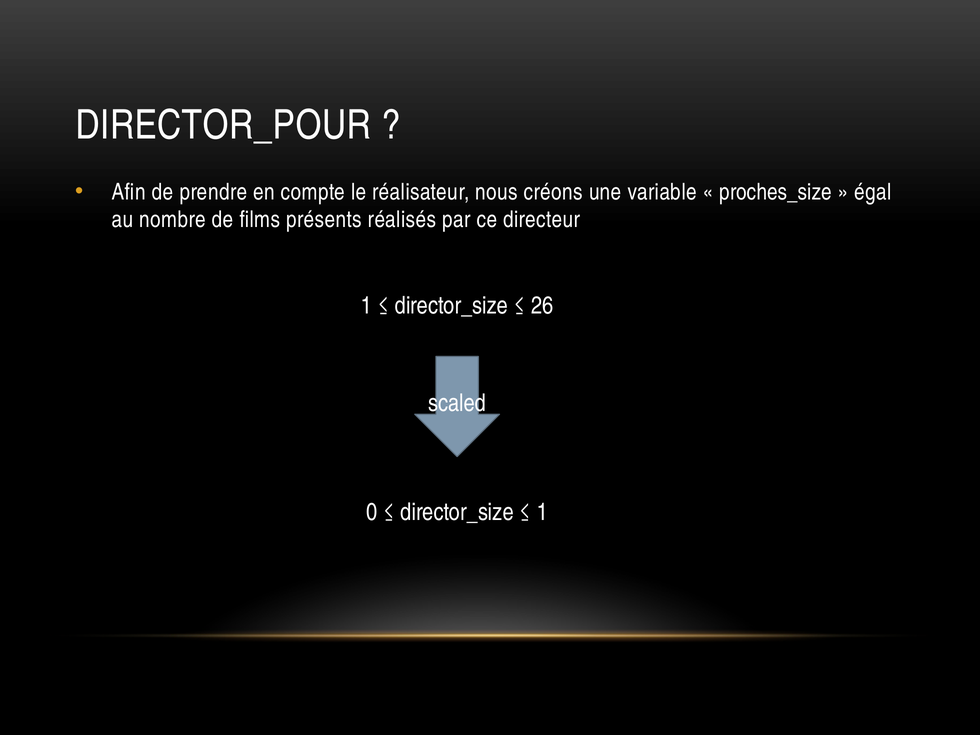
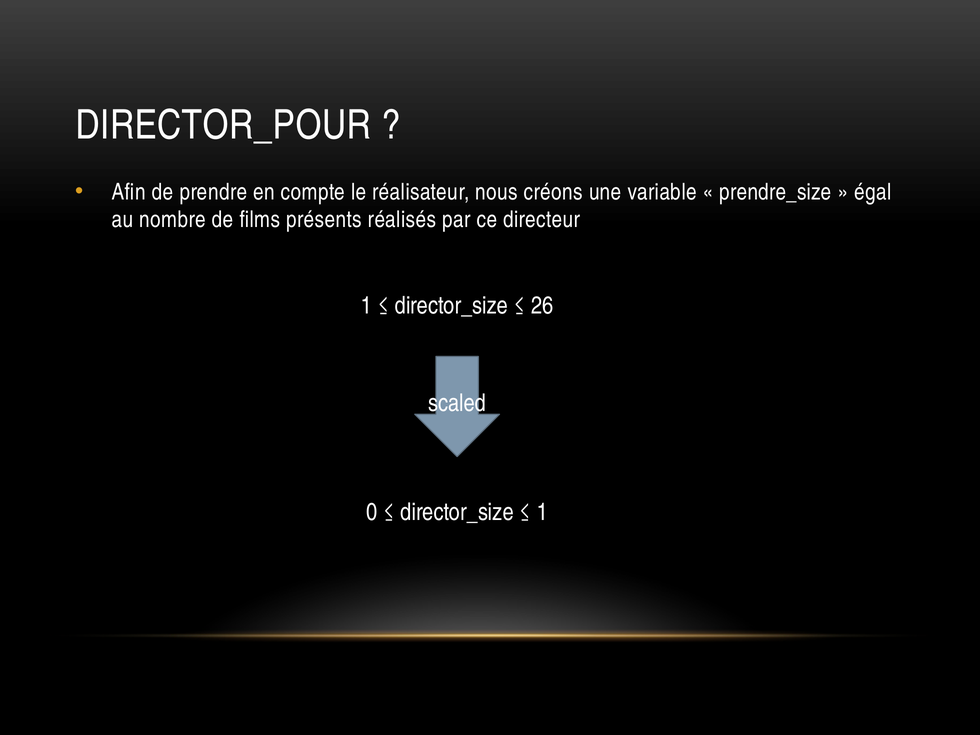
proches_size: proches_size -> prendre_size (775, 192)
